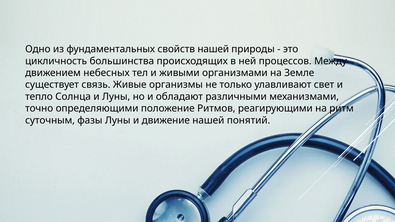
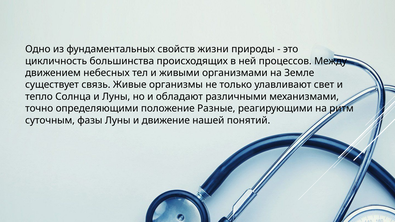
свойств нашей: нашей -> жизни (213, 49)
Ритмов: Ритмов -> Разные (216, 109)
